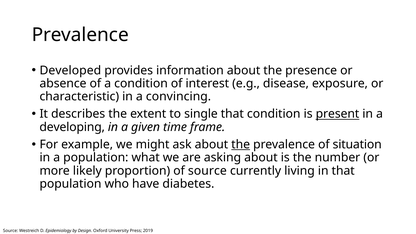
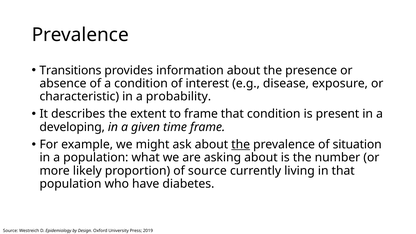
Developed: Developed -> Transitions (70, 70)
convincing: convincing -> probability (178, 97)
to single: single -> frame (201, 114)
present underline: present -> none (337, 114)
